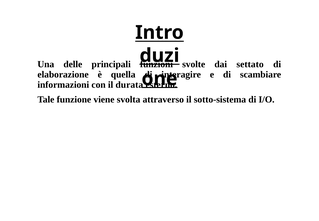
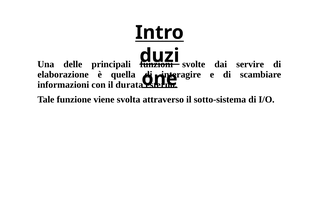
settato: settato -> servire (250, 64)
